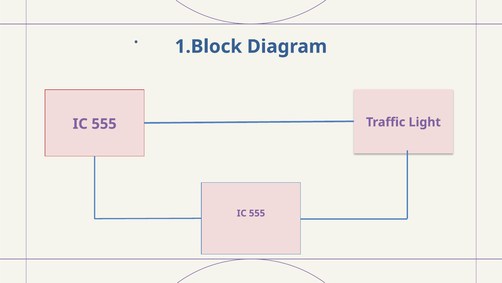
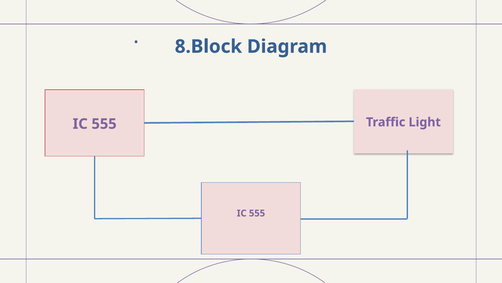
1.Block: 1.Block -> 8.Block (208, 46)
